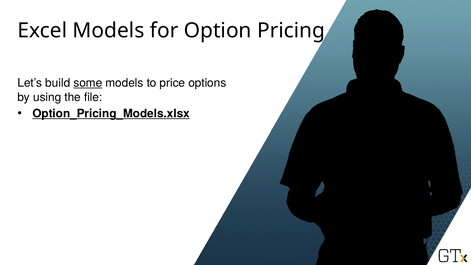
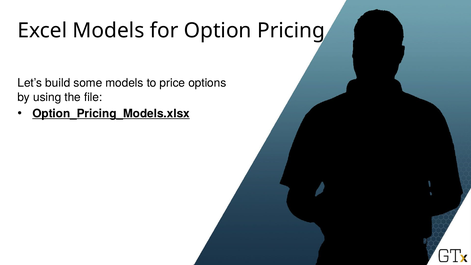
some underline: present -> none (88, 83)
